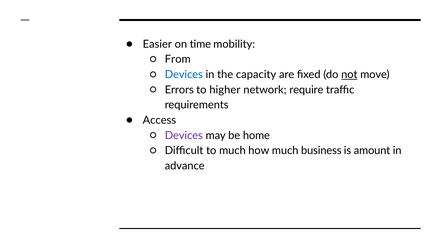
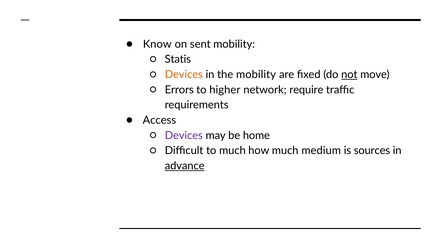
Easier: Easier -> Know (157, 44)
time: time -> sent (200, 44)
From: From -> Statis (178, 59)
Devices colour: blue -> orange (184, 75)
the capacity: capacity -> mobility (256, 75)
business: business -> medium (321, 151)
amount: amount -> sources (372, 151)
advance underline: none -> present (185, 166)
